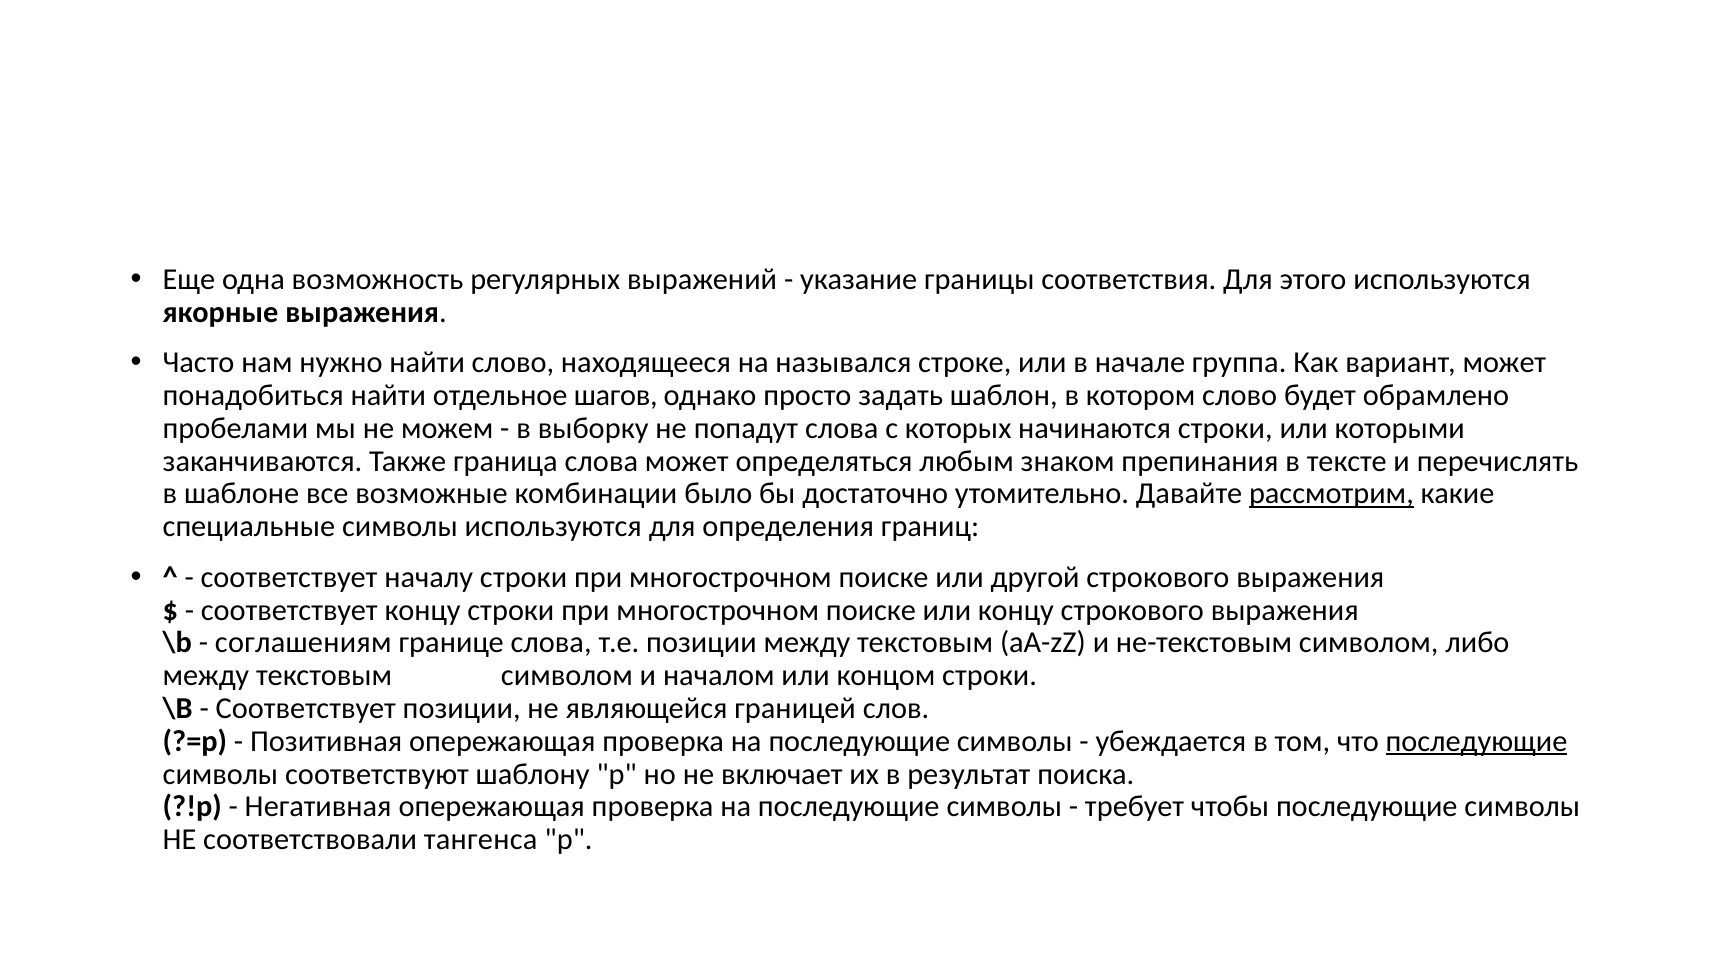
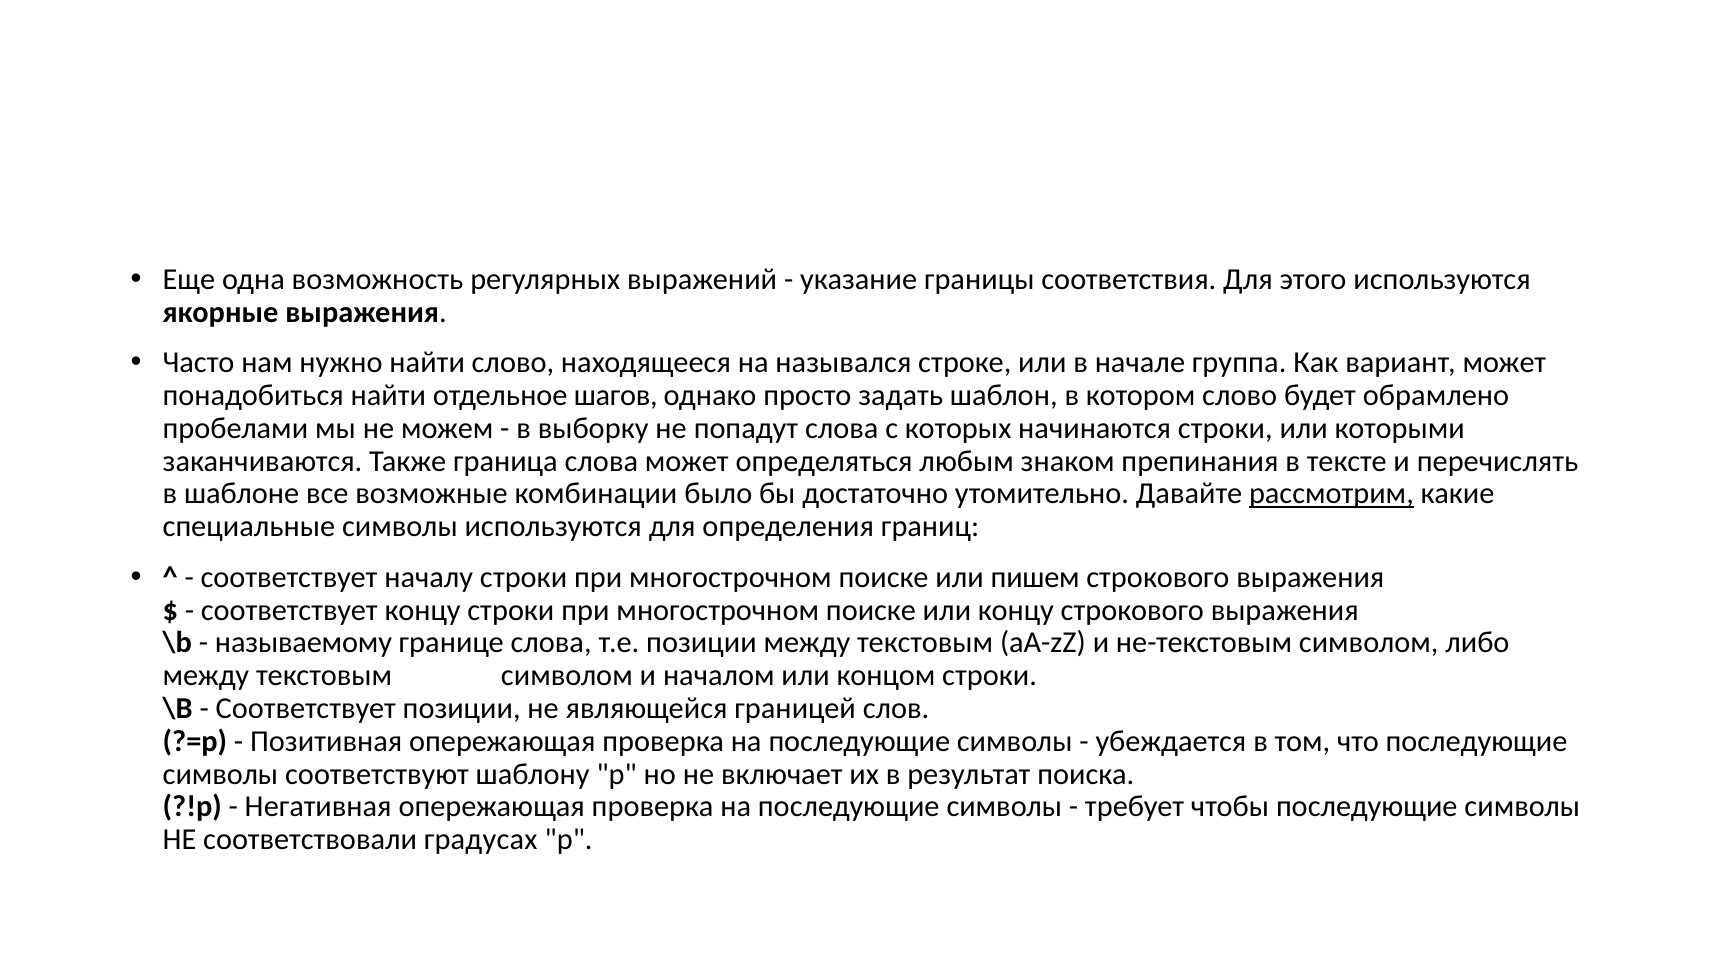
другой: другой -> пишем (1035, 577)
соглашениям: соглашениям -> называемому (303, 643)
последующие underline: present -> none (1477, 741)
тангенса: тангенса -> градусах (481, 839)
